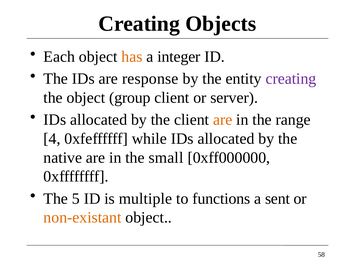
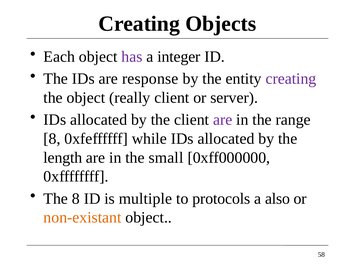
has colour: orange -> purple (132, 57)
group: group -> really (130, 98)
are colour: orange -> purple (223, 120)
4: 4 -> 8 (52, 139)
native: native -> length (63, 158)
The 5: 5 -> 8 (76, 199)
functions: functions -> protocols (221, 199)
sent: sent -> also (277, 199)
